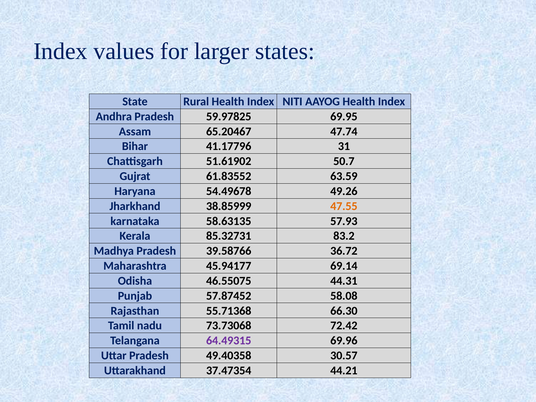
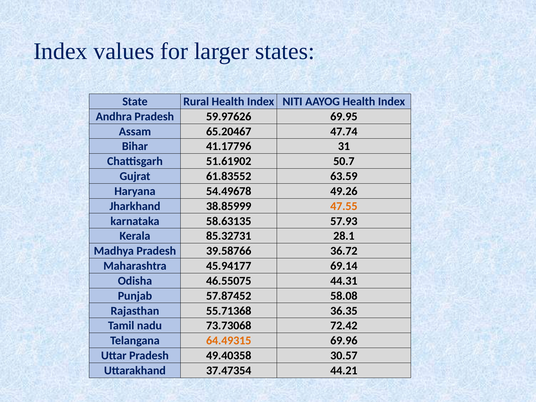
59.97825: 59.97825 -> 59.97626 (229, 117)
83.2: 83.2 -> 28.1 (344, 236)
66.30: 66.30 -> 36.35 (344, 311)
64.49315 colour: purple -> orange (229, 341)
